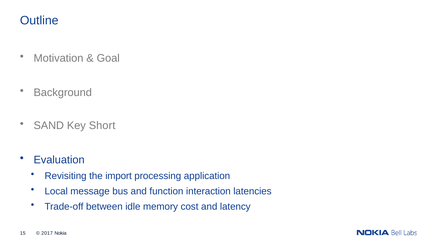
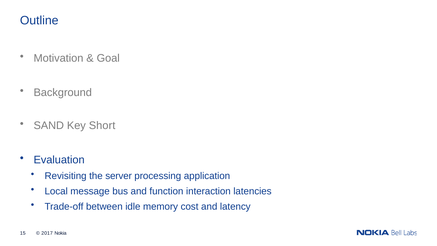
import: import -> server (119, 176)
